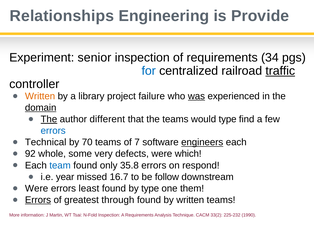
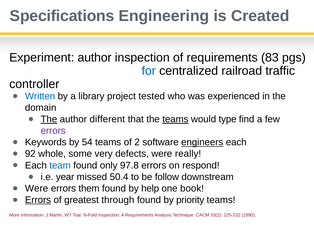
Relationships: Relationships -> Specifications (62, 16)
Provide: Provide -> Created (260, 16)
Experiment senior: senior -> author (95, 57)
34: 34 -> 83 (270, 57)
traffic underline: present -> none (280, 71)
Written colour: orange -> blue (40, 96)
failure: failure -> tested (152, 96)
was underline: present -> none (196, 96)
domain underline: present -> none (41, 107)
teams underline: none -> present (175, 119)
errors colour: blue -> purple (53, 130)
Technical: Technical -> Keywords (46, 142)
70: 70 -> 54 (87, 142)
7: 7 -> 2 (137, 142)
which: which -> really (188, 153)
35.8: 35.8 -> 97.8 (129, 165)
16.7: 16.7 -> 50.4 (119, 177)
least: least -> them (89, 188)
by type: type -> help (150, 188)
them: them -> book (192, 188)
by written: written -> priority (190, 200)
